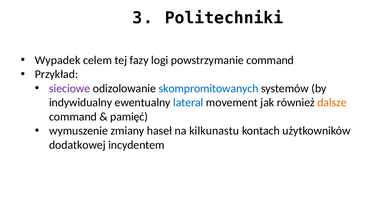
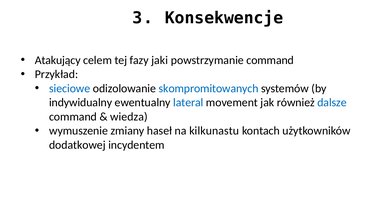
Politechniki: Politechniki -> Konsekwencje (224, 18)
Wypadek: Wypadek -> Atakujący (58, 60)
logi: logi -> jaki (160, 60)
sieciowe colour: purple -> blue (70, 88)
dalsze colour: orange -> blue (332, 103)
pamięć: pamięć -> wiedza (129, 117)
